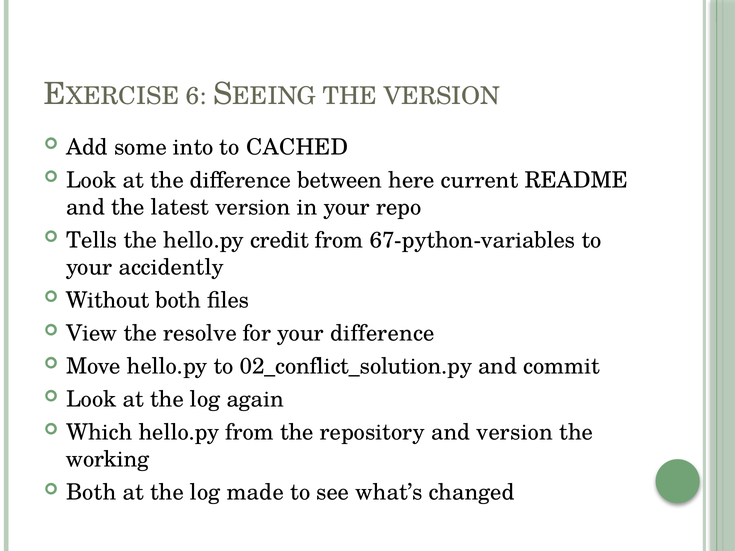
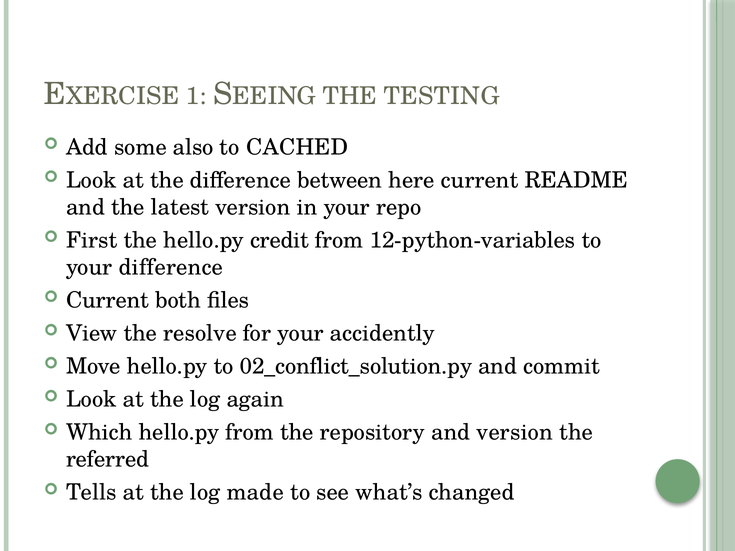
6: 6 -> 1 (196, 96)
THE VERSION: VERSION -> TESTING (442, 96)
into: into -> also (193, 147)
Tells: Tells -> First (92, 240)
67-python-variables: 67-python-variables -> 12-python-variables (473, 240)
your accidently: accidently -> difference (171, 267)
Without: Without -> Current (108, 300)
your difference: difference -> accidently (382, 333)
working: working -> referred (108, 460)
Both: Both -> Tells (91, 493)
